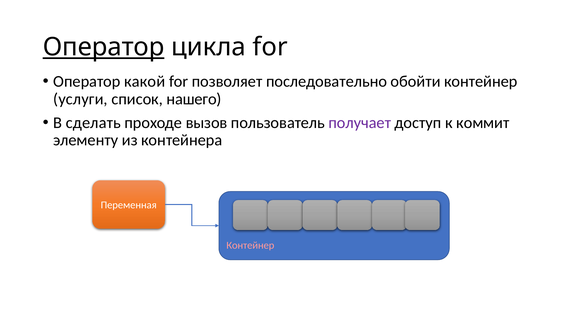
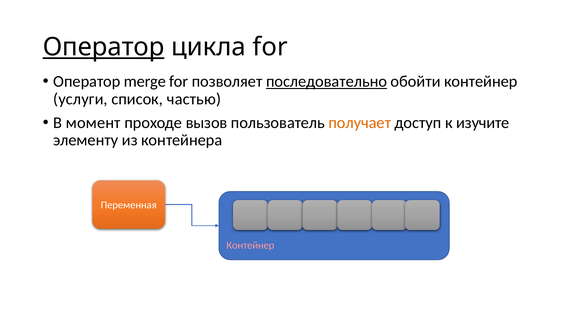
какой: какой -> merge (145, 82)
последовательно underline: none -> present (327, 82)
нашего: нашего -> частью (194, 99)
сделать: сделать -> момент (93, 123)
получает colour: purple -> orange (360, 123)
коммит: коммит -> изучите (483, 123)
